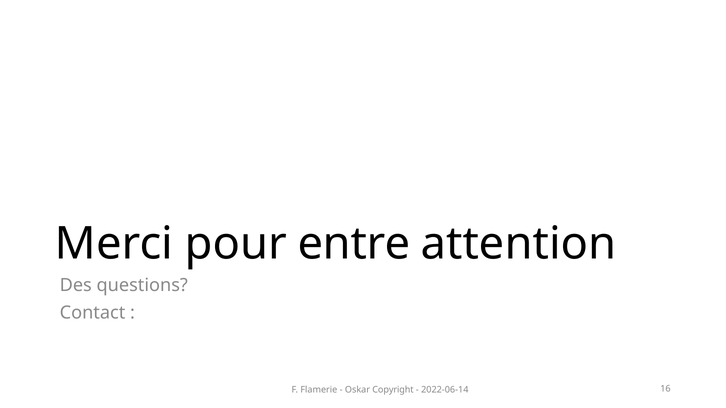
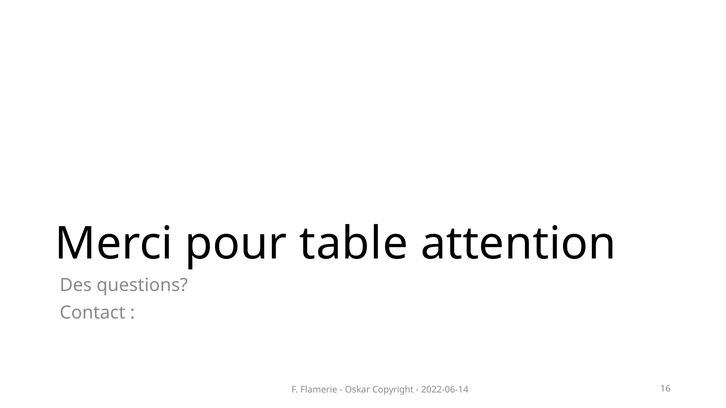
entre: entre -> table (354, 244)
